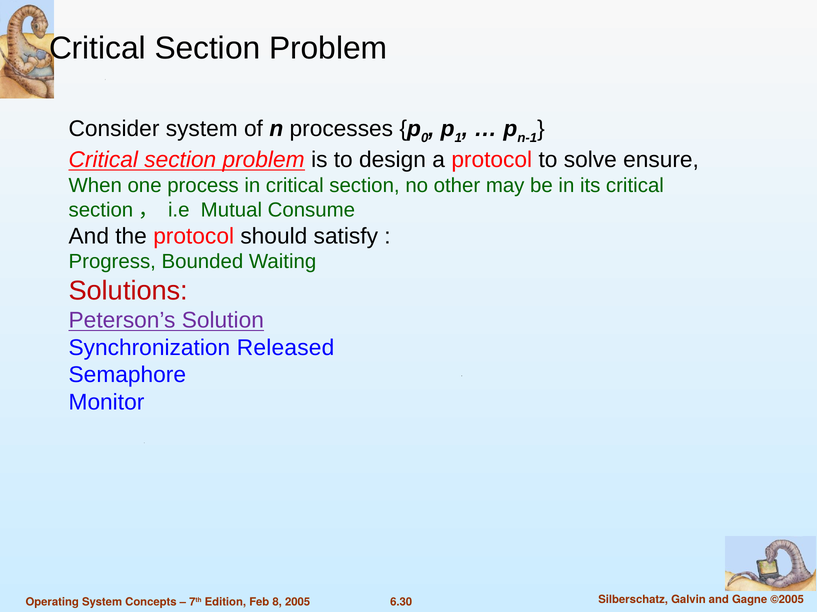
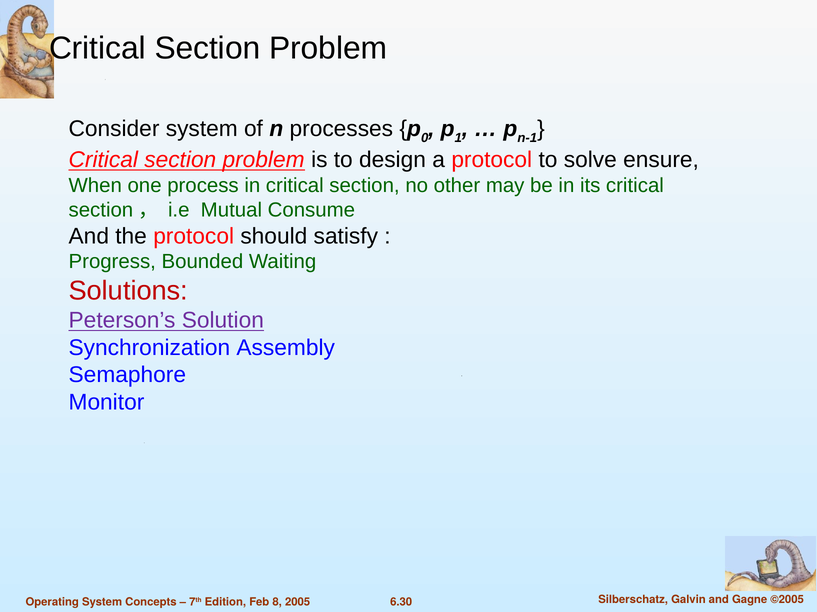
Released: Released -> Assembly (286, 348)
